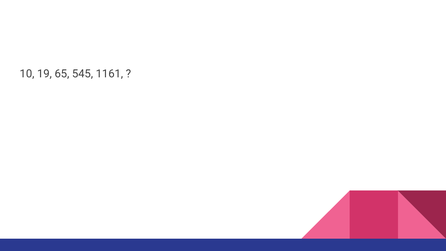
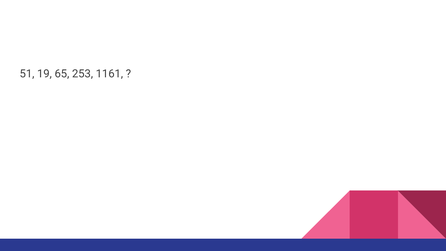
10: 10 -> 51 (27, 74)
545: 545 -> 253 (83, 74)
